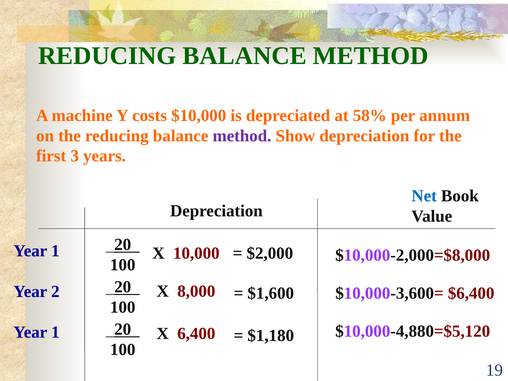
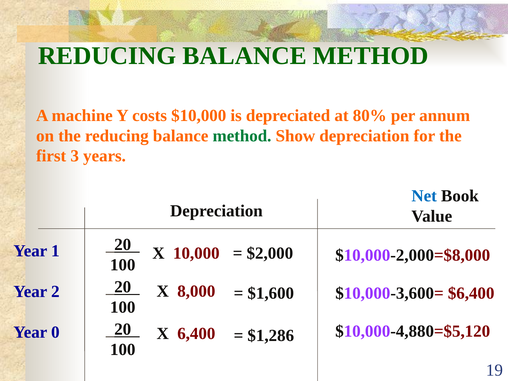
58%: 58% -> 80% (370, 115)
method colour: purple -> green (242, 136)
1: 1 -> 0 (55, 332)
$1,180: $1,180 -> $1,286 (271, 336)
